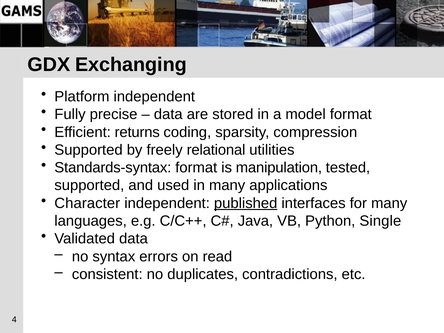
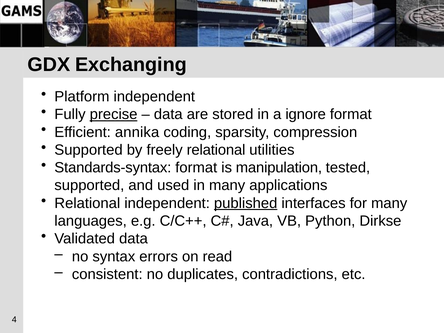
precise underline: none -> present (114, 114)
model: model -> ignore (306, 114)
returns: returns -> annika (137, 132)
Character: Character -> Relational (87, 203)
Single: Single -> Dirkse (380, 221)
